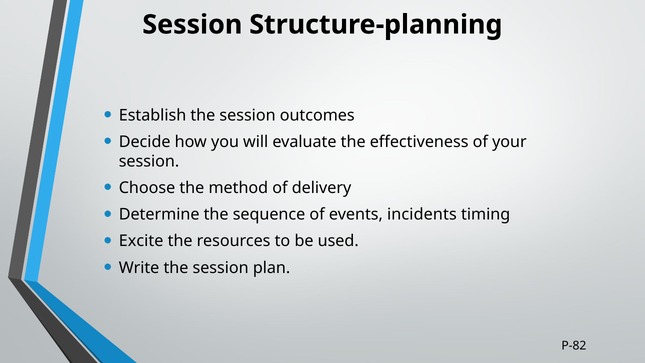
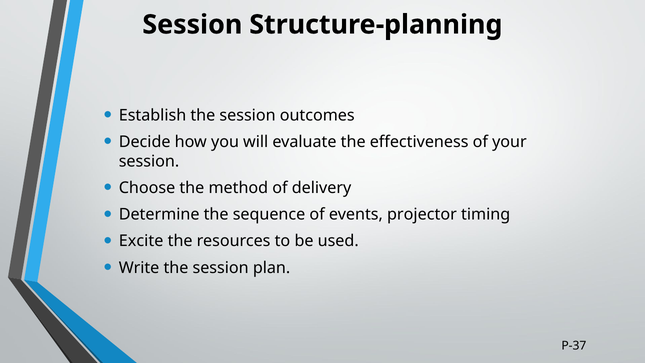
incidents: incidents -> projector (422, 214)
P-82: P-82 -> P-37 (574, 346)
